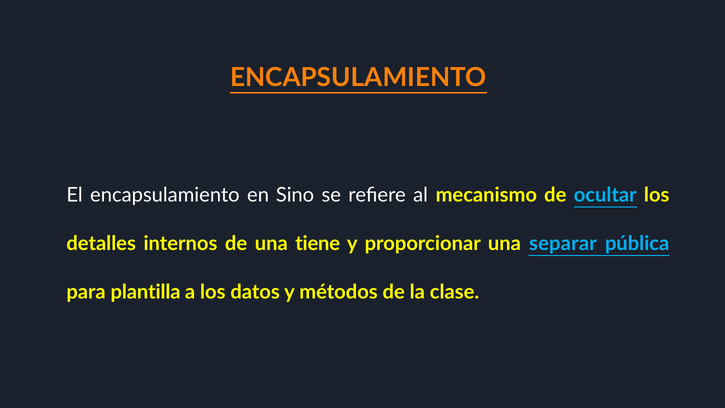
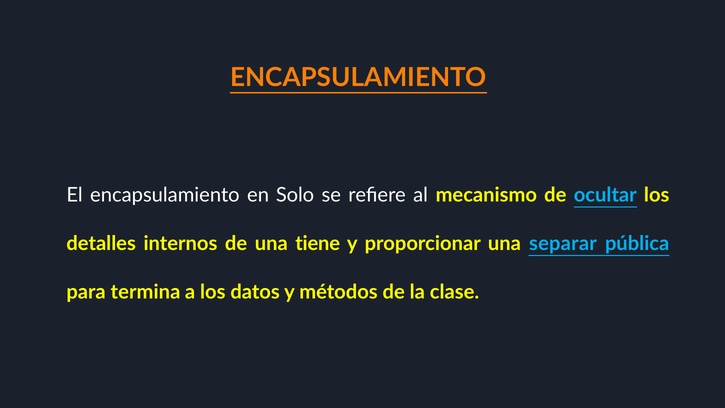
Sino: Sino -> Solo (295, 195)
plantilla: plantilla -> termina (145, 292)
